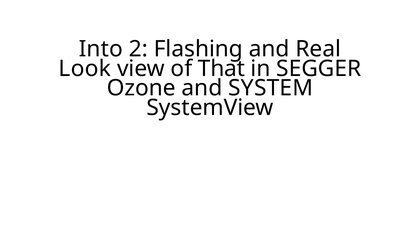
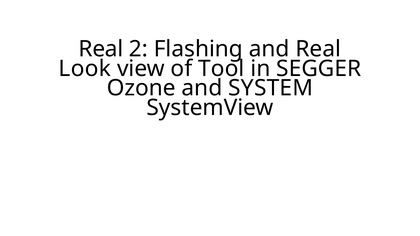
Into: Into -> Real (101, 49)
That: That -> Tool (221, 69)
